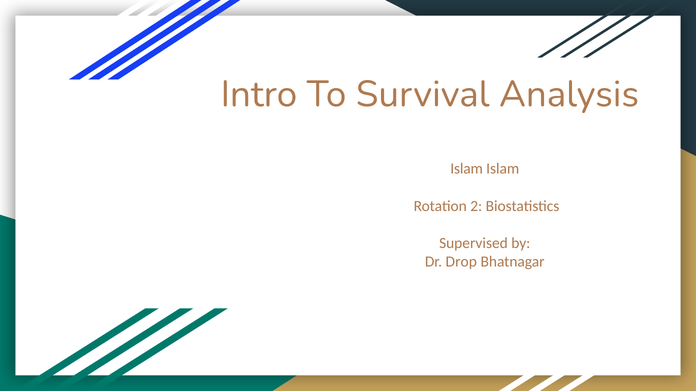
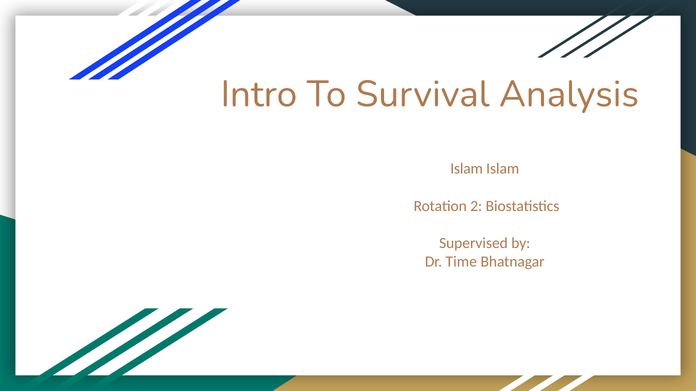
Drop: Drop -> Time (461, 262)
